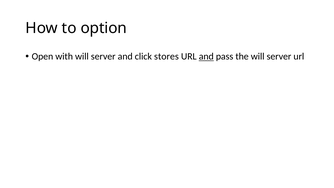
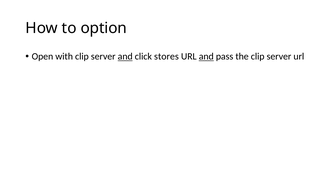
with will: will -> clip (82, 56)
and underline: none -> present (125, 56)
the will: will -> clip (258, 56)
